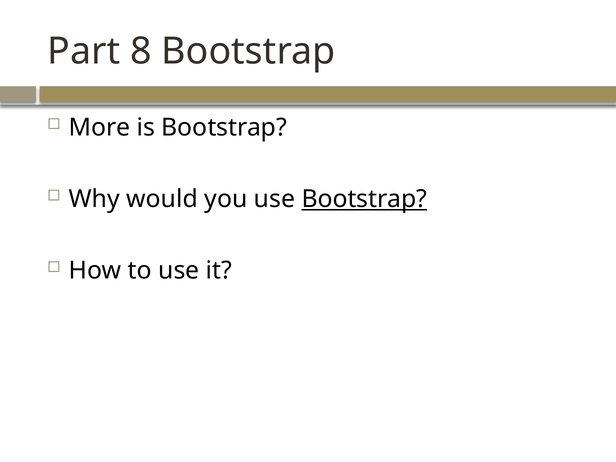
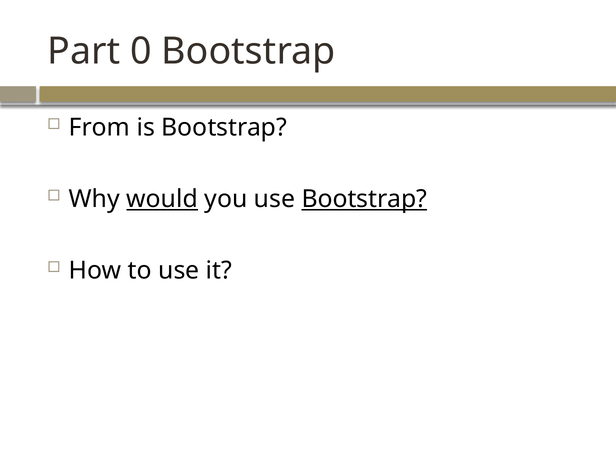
8: 8 -> 0 (141, 51)
More: More -> From (100, 127)
would underline: none -> present (162, 199)
